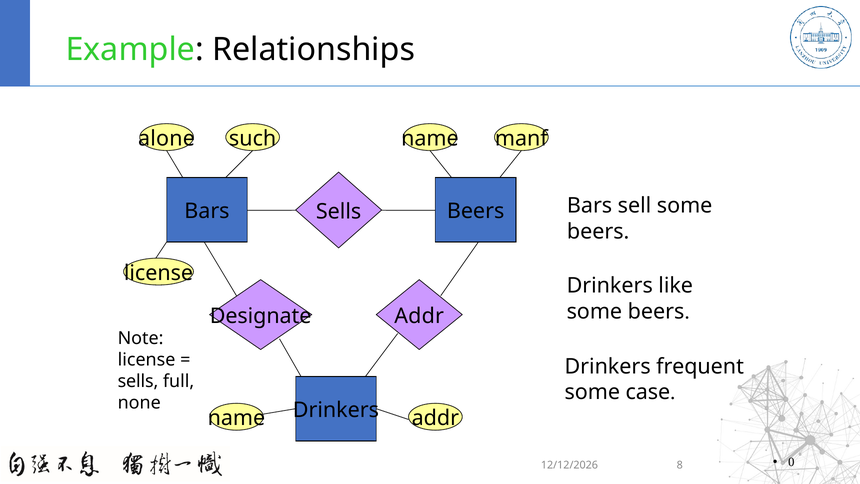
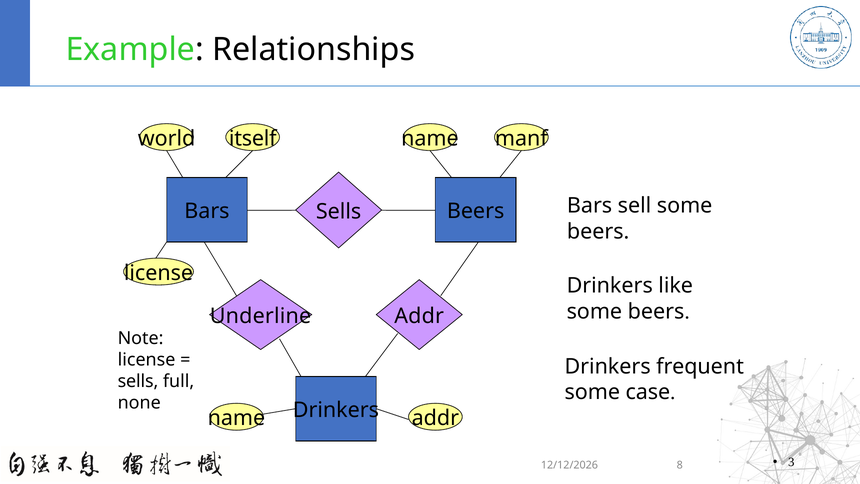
alone: alone -> world (167, 139)
such: such -> itself (253, 139)
Designate: Designate -> Underline (260, 316)
0: 0 -> 3 (791, 462)
